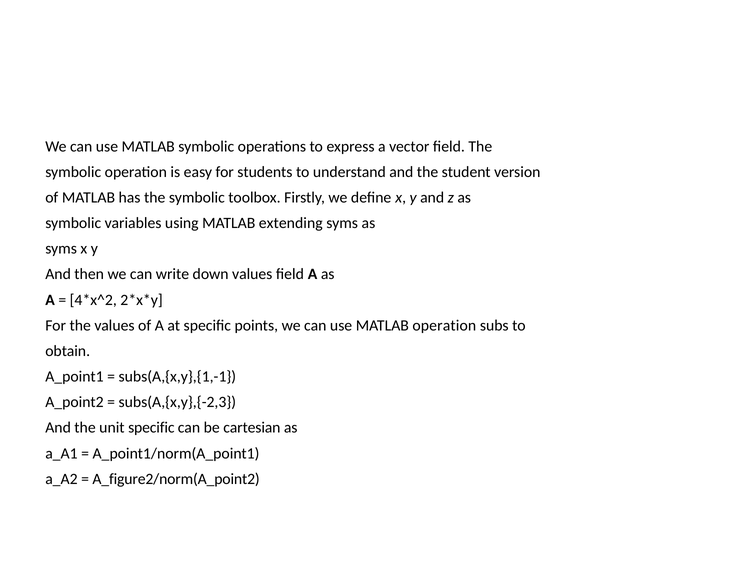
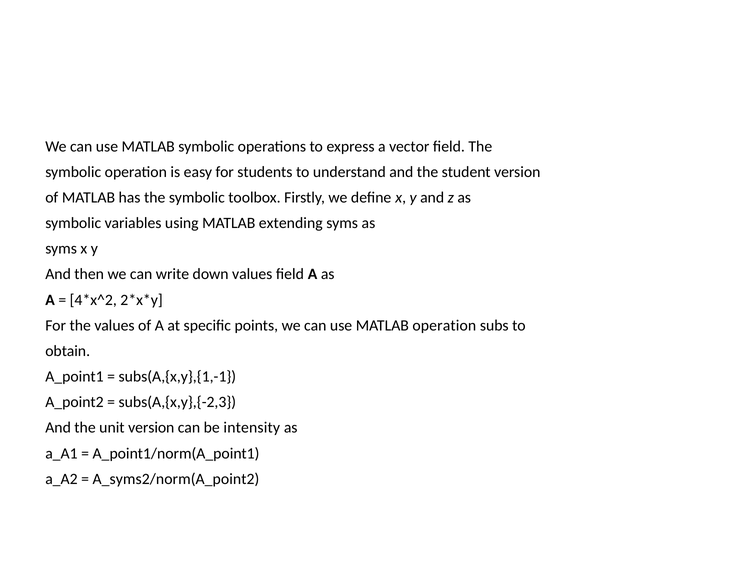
unit specific: specific -> version (151, 428)
cartesian: cartesian -> intensity (252, 428)
A_figure2/norm(A_point2: A_figure2/norm(A_point2 -> A_syms2/norm(A_point2 (176, 479)
